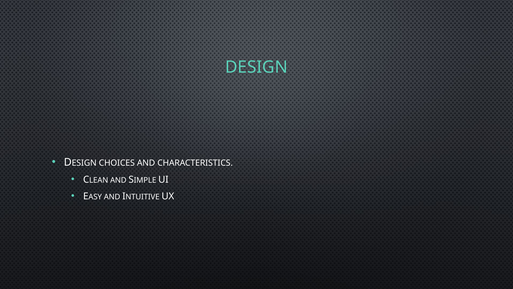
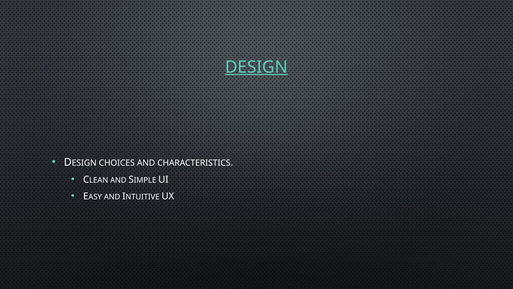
DESIGN underline: none -> present (256, 67)
